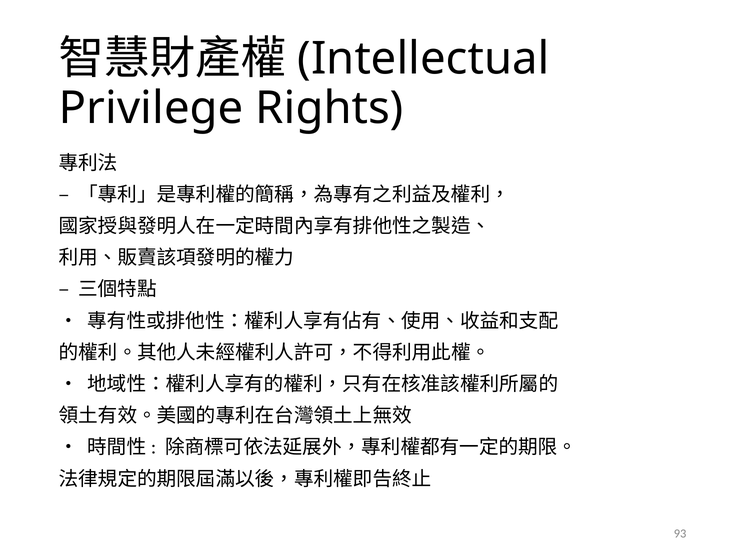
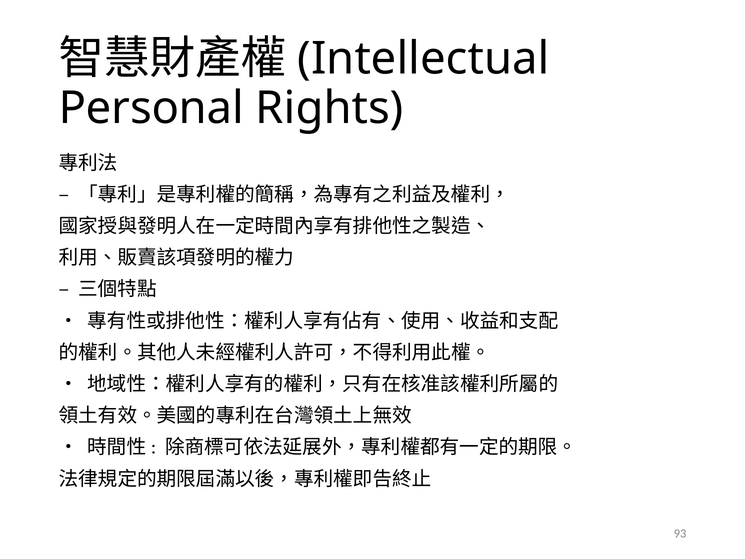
Privilege: Privilege -> Personal (151, 108)
